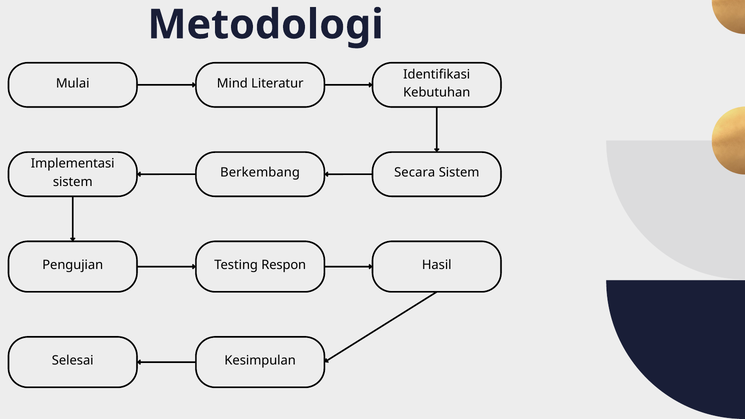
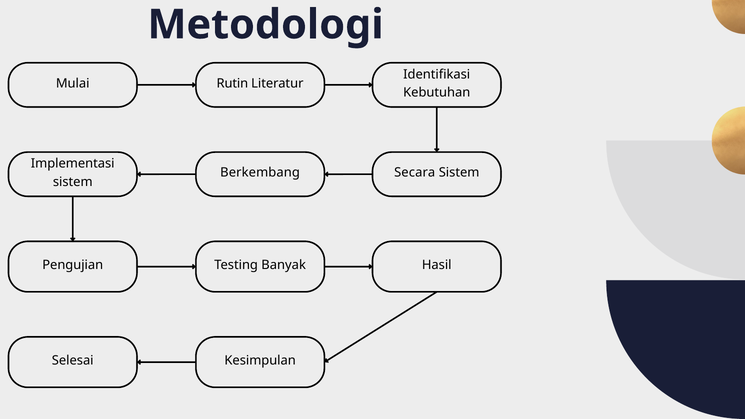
Mind: Mind -> Rutin (232, 83)
Respon: Respon -> Banyak (284, 265)
